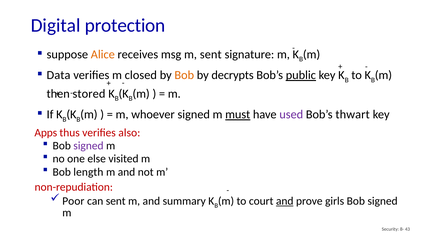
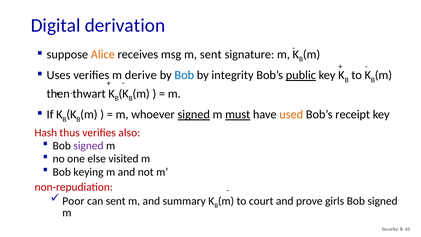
protection: protection -> derivation (125, 25)
Data: Data -> Uses (59, 75)
closed: closed -> derive (141, 75)
Bob colour: orange -> blue (184, 75)
decrypts: decrypts -> integrity (233, 75)
stored: stored -> thwart (89, 94)
signed underline: none -> present (194, 114)
used colour: purple -> orange (291, 114)
thwart: thwart -> receipt (353, 114)
Apps: Apps -> Hash (46, 133)
length: length -> keying (88, 172)
and underline: present -> none (285, 201)
